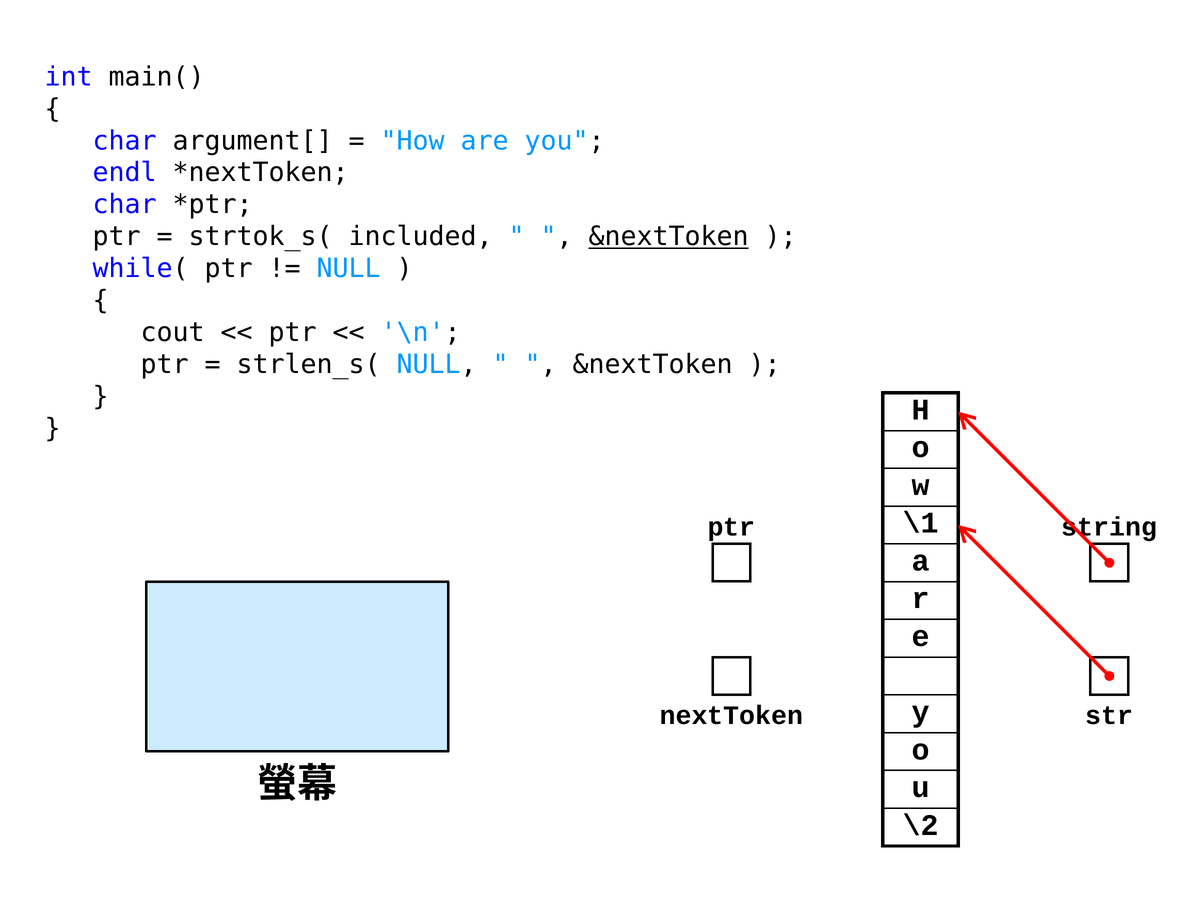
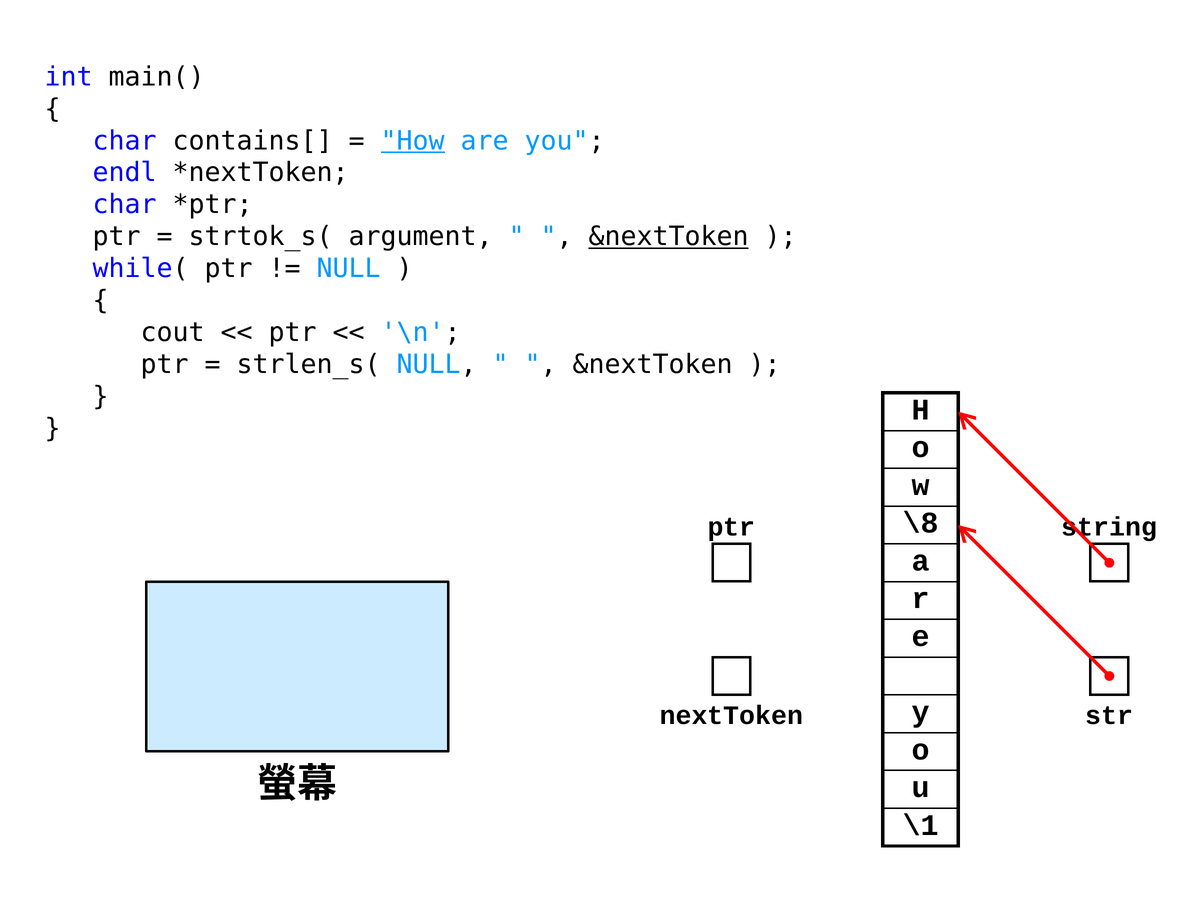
argument[: argument[ -> contains[ (253, 141)
How underline: none -> present (413, 141)
included: included -> argument (421, 237)
\1: \1 -> \8 (921, 523)
\2: \2 -> \1 (921, 825)
